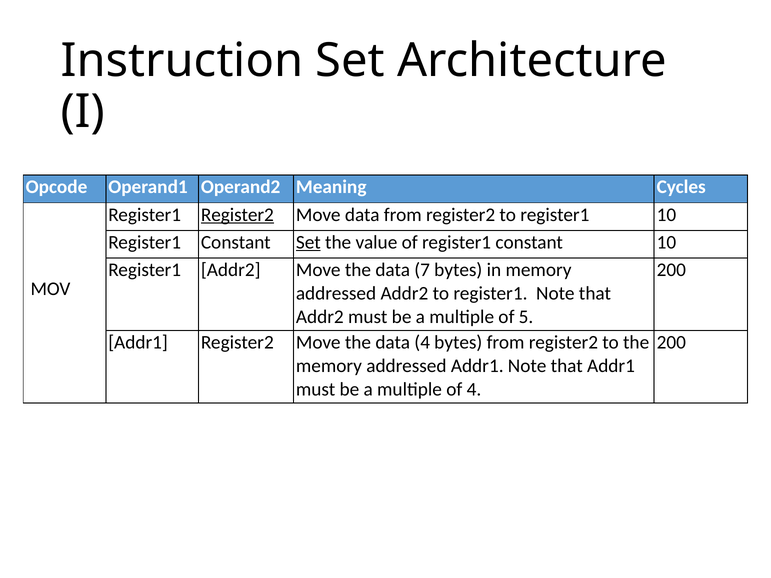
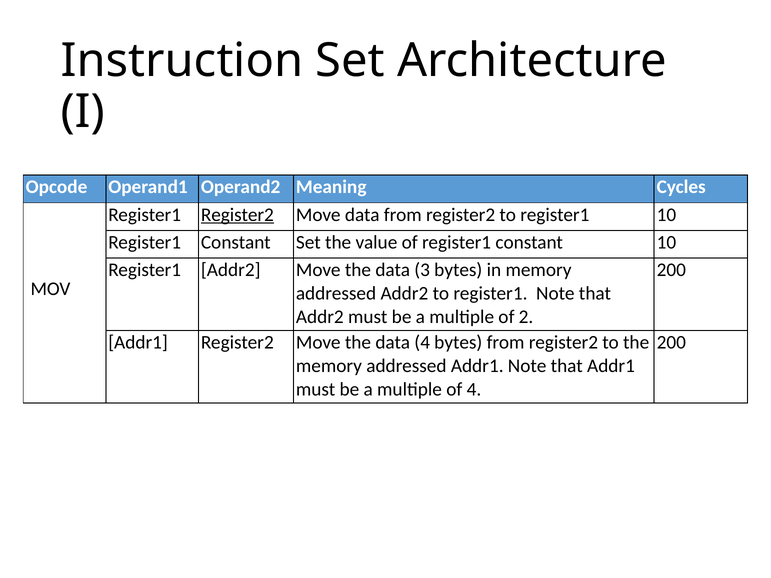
Set underline: present -> none (308, 242)
7: 7 -> 3 (422, 270)
5: 5 -> 2 (526, 317)
